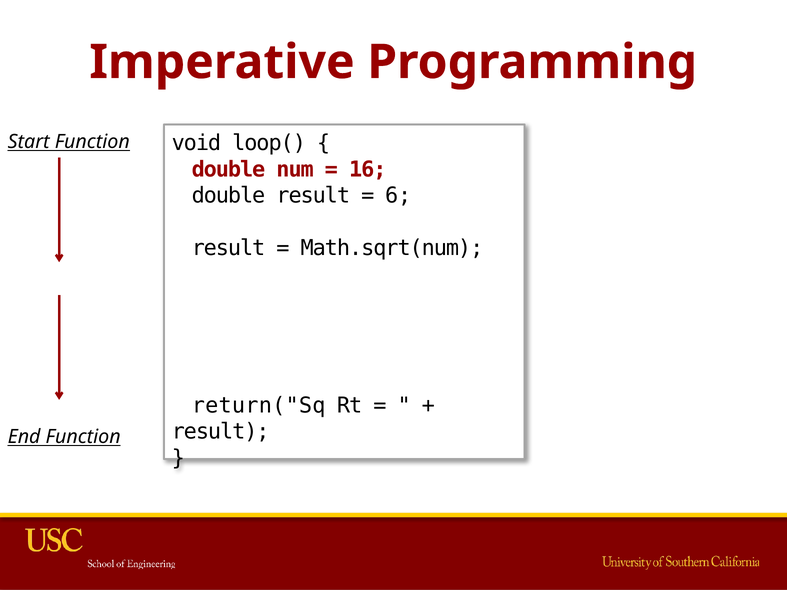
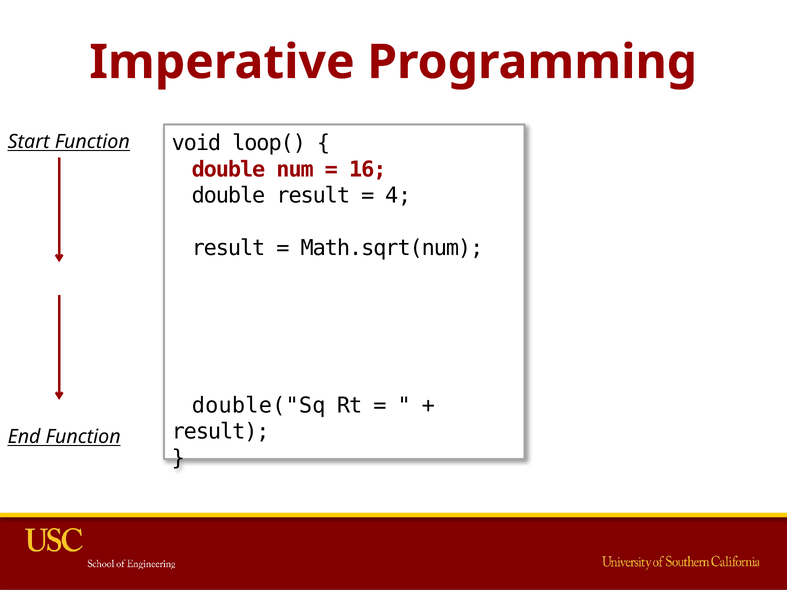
6: 6 -> 4 (398, 196)
return("Sq: return("Sq -> double("Sq (259, 406)
